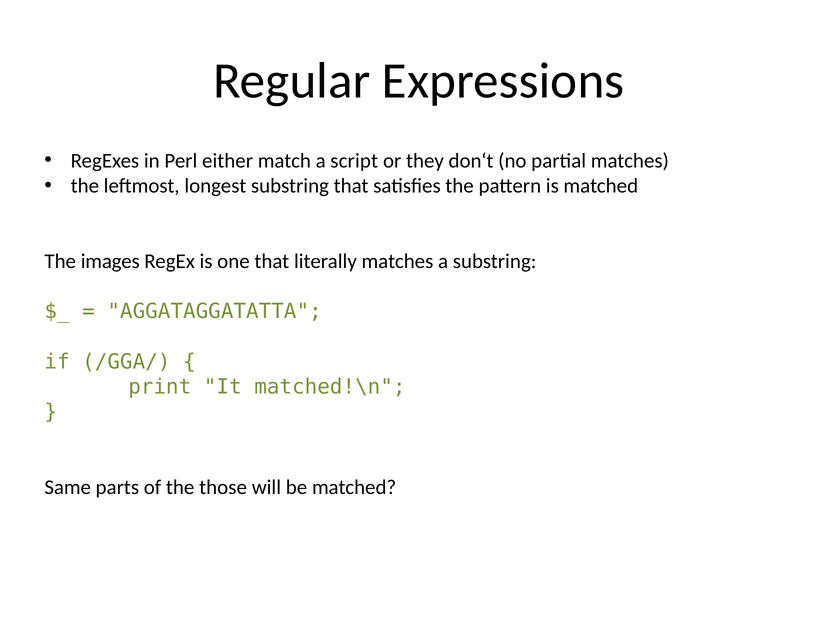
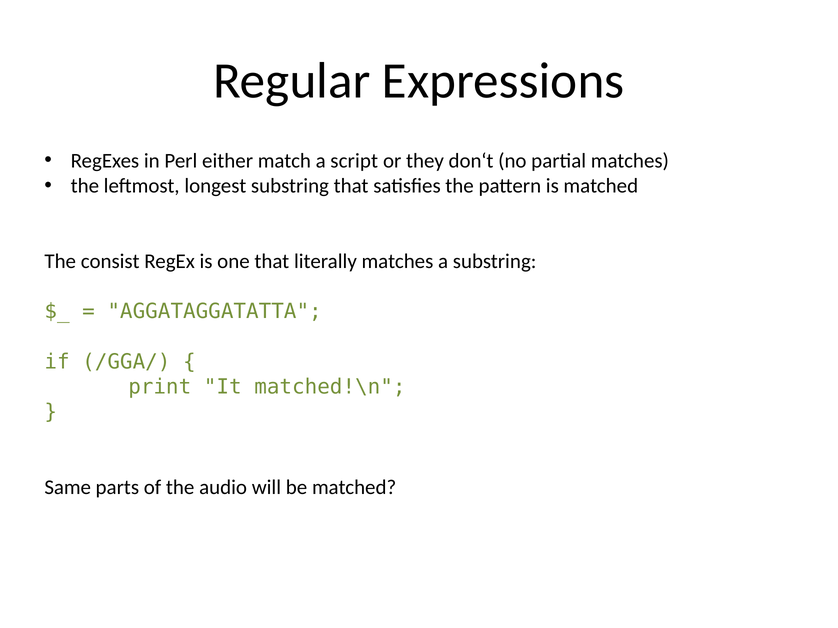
images: images -> consist (110, 261)
those: those -> audio (223, 488)
